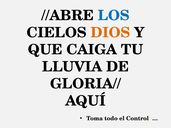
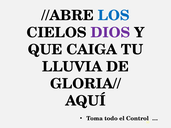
DIOS colour: orange -> purple (110, 33)
